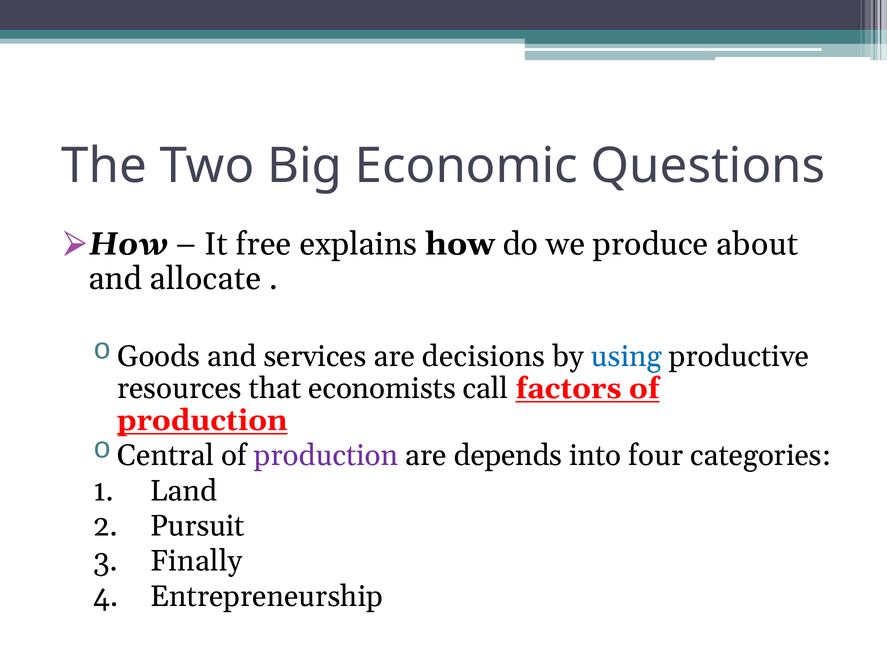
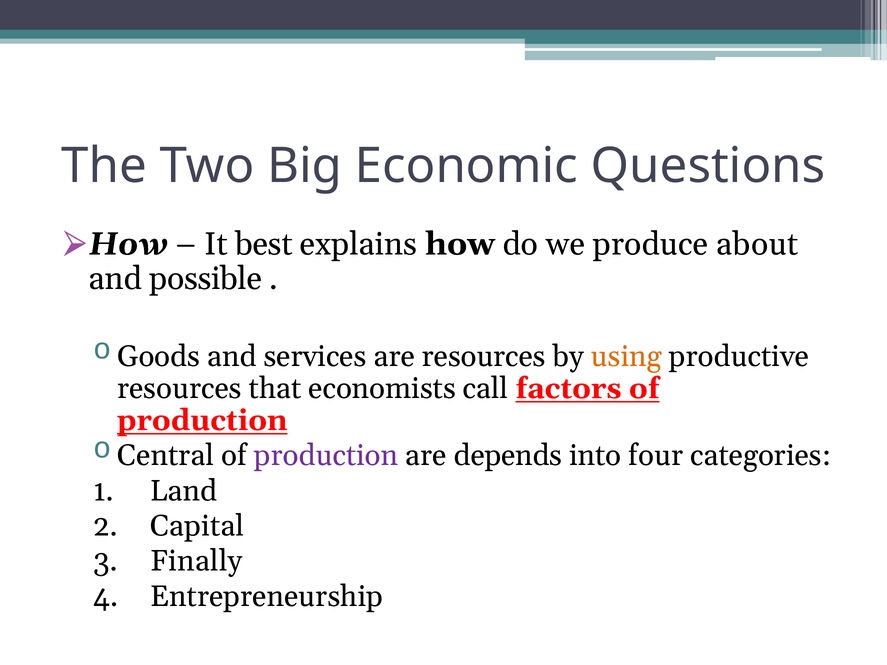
free: free -> best (264, 244)
allocate: allocate -> possible (206, 279)
are decisions: decisions -> resources (484, 357)
using colour: blue -> orange (626, 357)
Pursuit: Pursuit -> Capital (197, 526)
